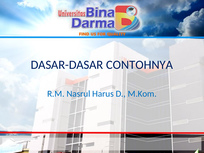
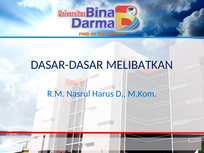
CONTOHNYA: CONTOHNYA -> MELIBATKAN (140, 65)
